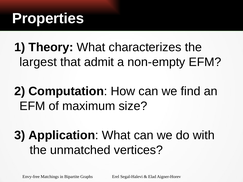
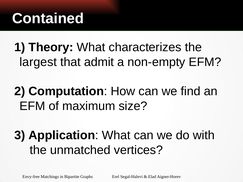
Properties: Properties -> Contained (48, 18)
